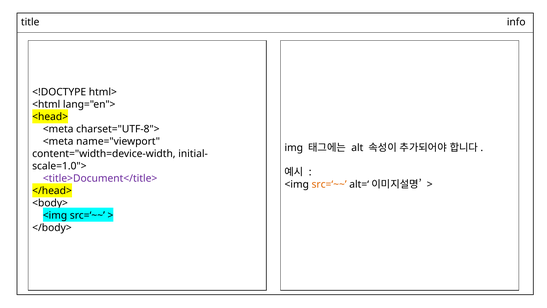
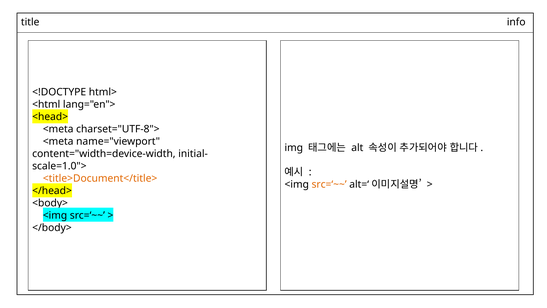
<title>Document</title> colour: purple -> orange (100, 178)
